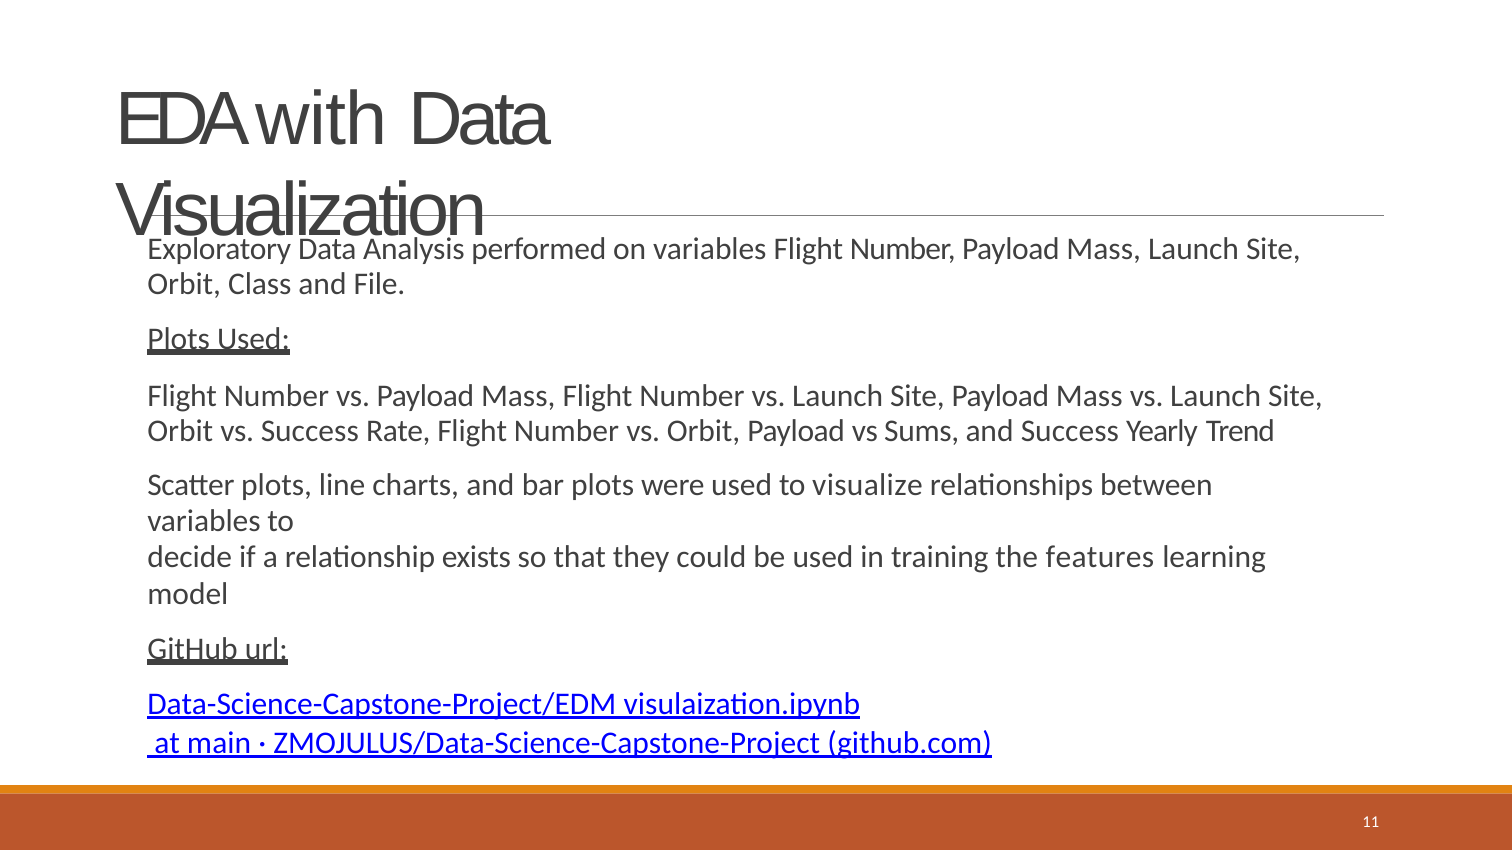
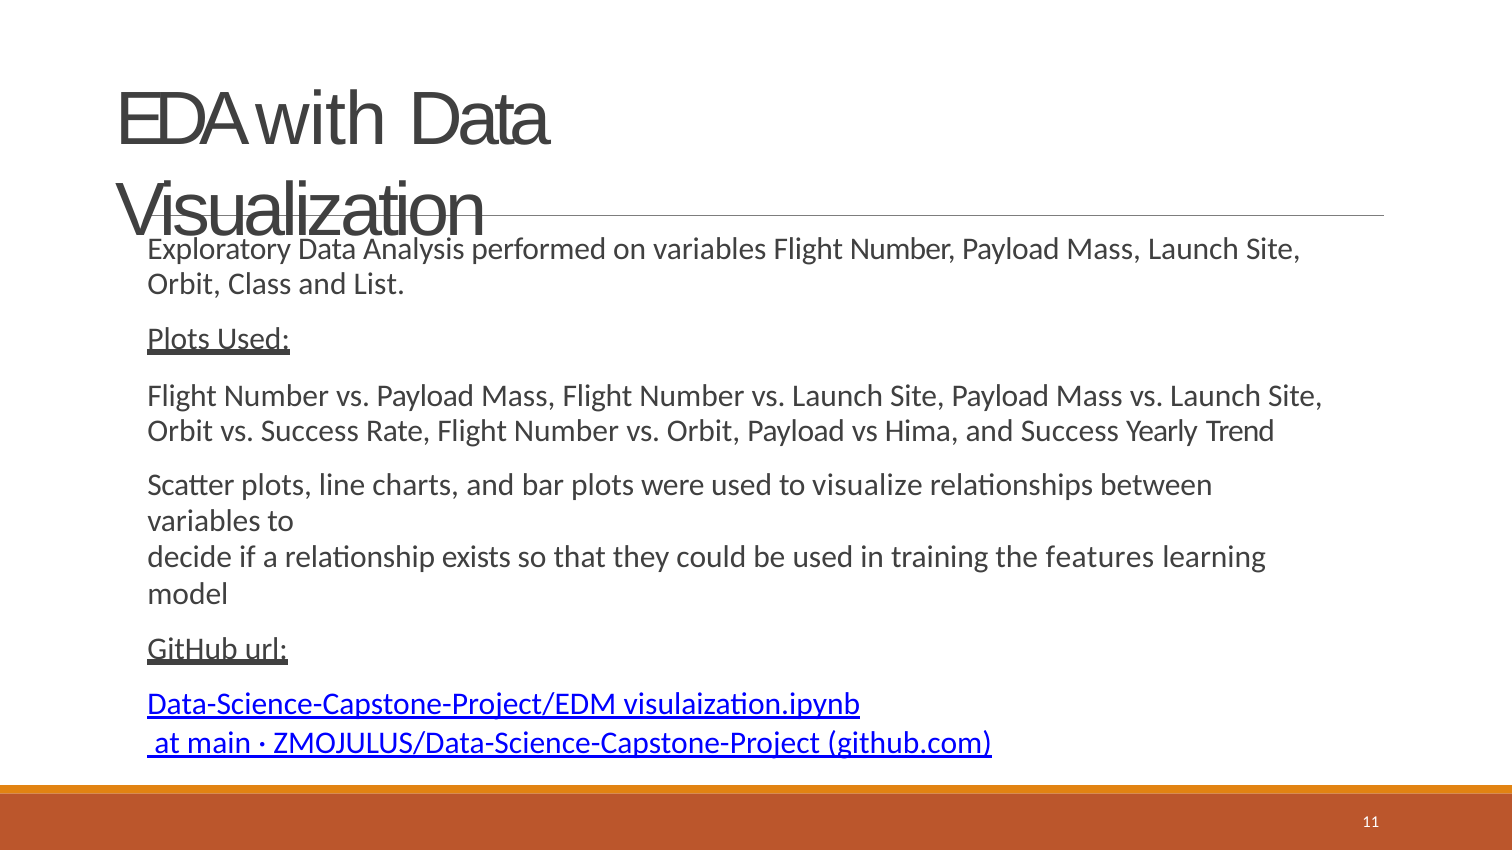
File: File -> List (379, 284)
Sums: Sums -> Hima (922, 431)
